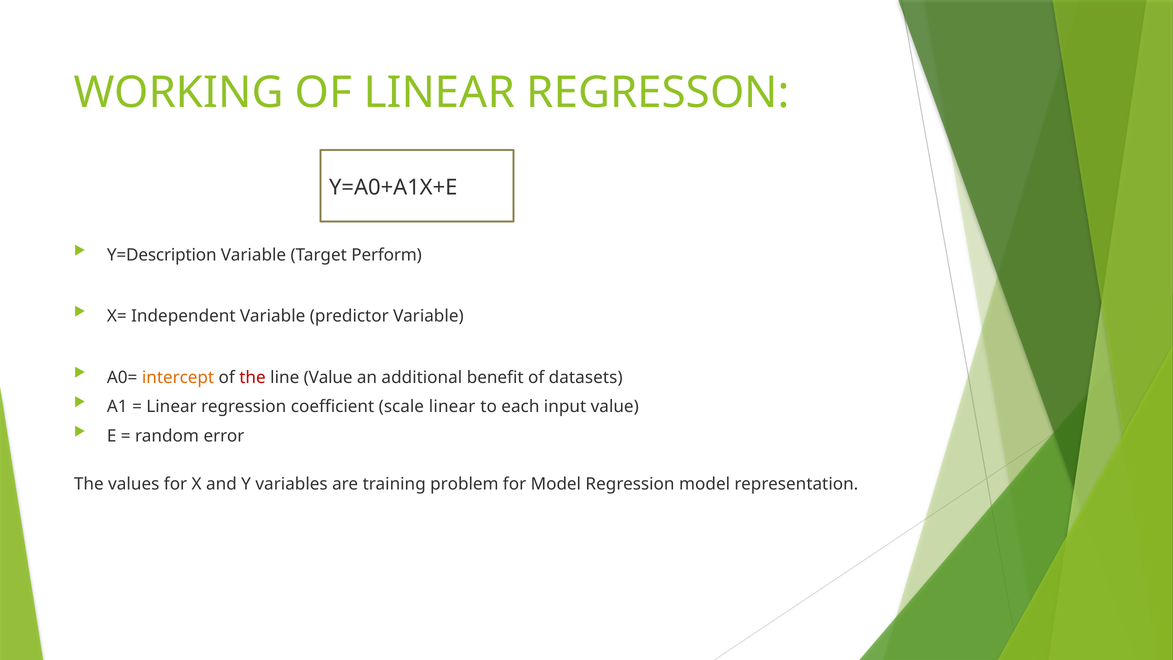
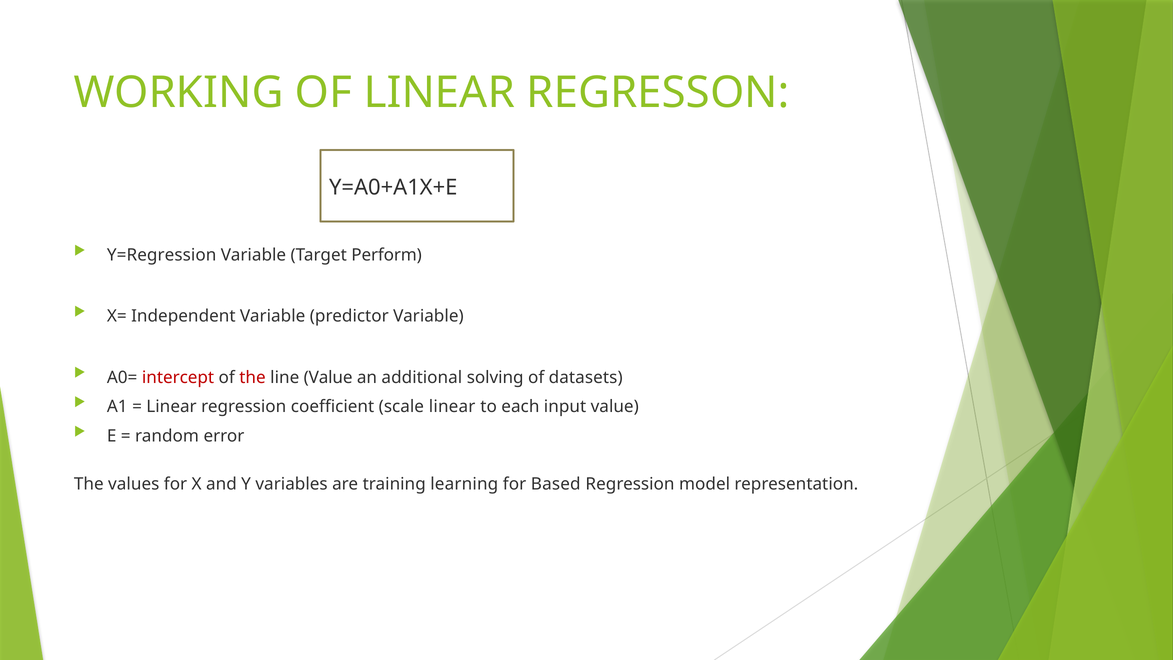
Y=Description: Y=Description -> Y=Regression (162, 255)
intercept colour: orange -> red (178, 377)
benefit: benefit -> solving (495, 377)
problem: problem -> learning (464, 484)
for Model: Model -> Based (556, 484)
